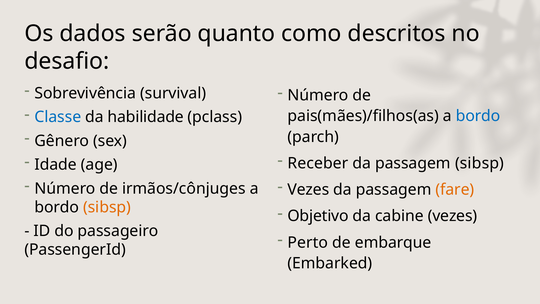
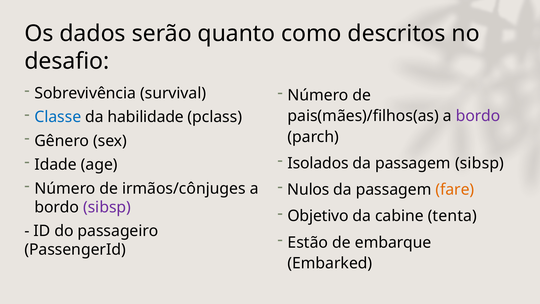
bordo colour: blue -> purple (478, 116)
Receber: Receber -> Isolados (318, 163)
Vezes: Vezes -> Nulos (308, 190)
sibsp colour: orange -> purple (107, 207)
cabine vezes: vezes -> tenta (452, 216)
Perto: Perto -> Estão (308, 242)
